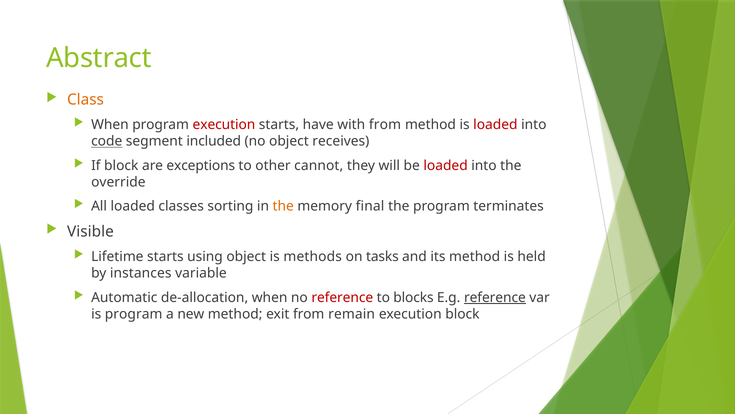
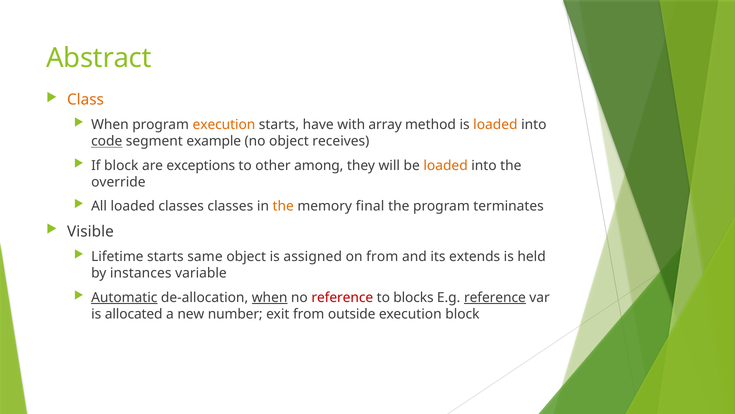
execution colour: red -> orange (224, 125)
with from: from -> array (385, 125)
loaded colour: red -> orange (495, 125)
included: included -> example (214, 141)
cannot: cannot -> among (319, 165)
loaded colour: red -> orange (446, 165)
classes sorting: sorting -> classes (230, 206)
using: using -> same (205, 256)
methods: methods -> assigned (313, 256)
on tasks: tasks -> from (382, 256)
its method: method -> extends (475, 256)
Automatic underline: none -> present (124, 297)
when underline: none -> present (270, 297)
is program: program -> allocated (134, 314)
new method: method -> number (235, 314)
remain: remain -> outside (352, 314)
